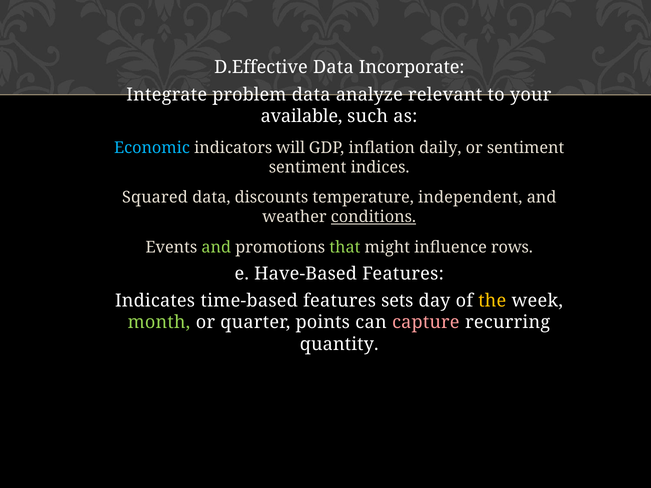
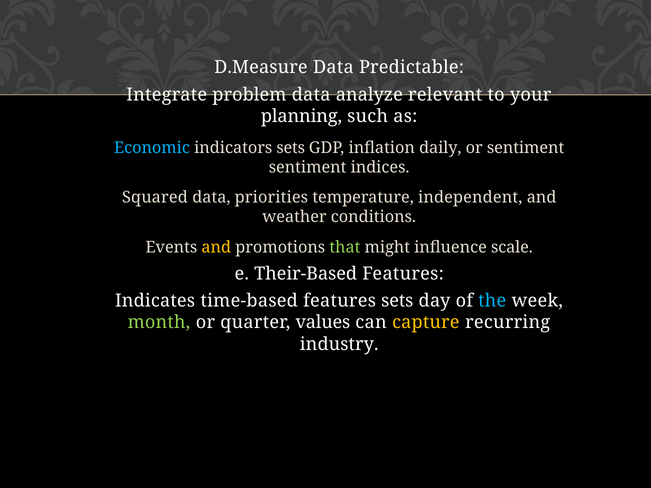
D.Effective: D.Effective -> D.Measure (261, 67)
Incorporate: Incorporate -> Predictable (411, 67)
available: available -> planning (301, 116)
indicators will: will -> sets (291, 148)
discounts: discounts -> priorities (271, 198)
conditions underline: present -> none (373, 217)
and colour: light green -> yellow (216, 248)
rows: rows -> scale (512, 248)
Have-Based: Have-Based -> Their-Based (306, 274)
the colour: yellow -> light blue (492, 301)
points: points -> values (323, 323)
capture colour: pink -> yellow (426, 323)
quantity: quantity -> industry (339, 344)
